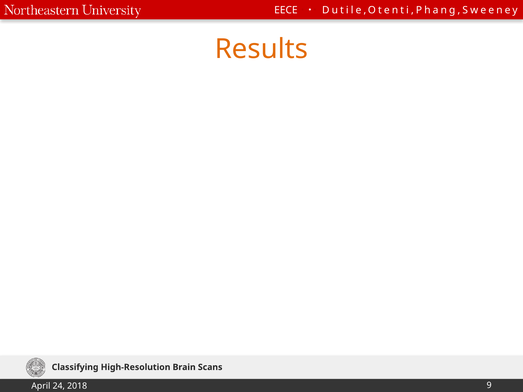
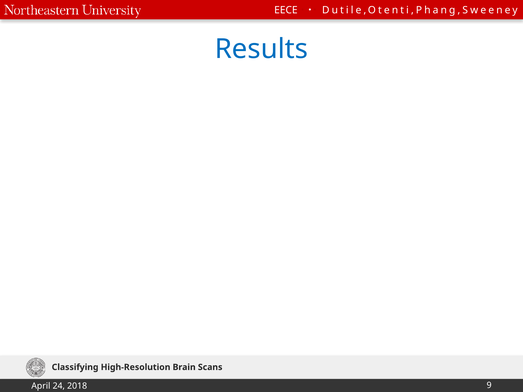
Results colour: orange -> blue (261, 49)
